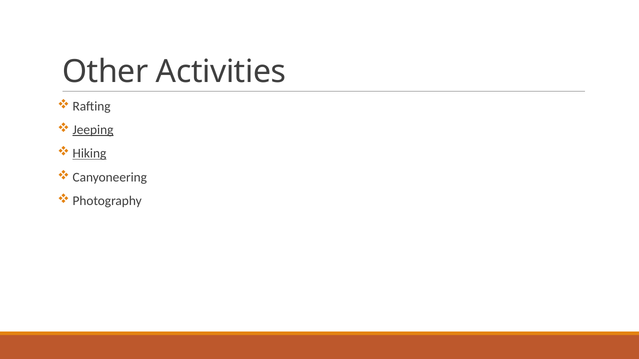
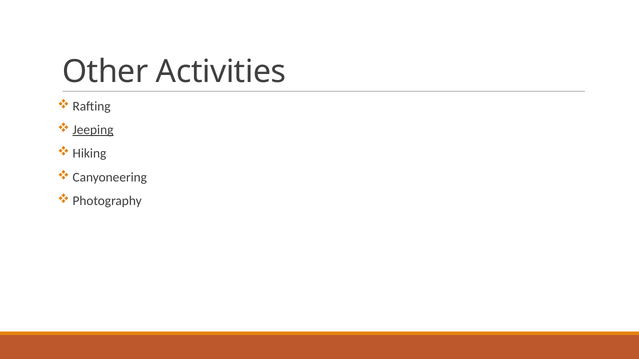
Hiking underline: present -> none (89, 154)
